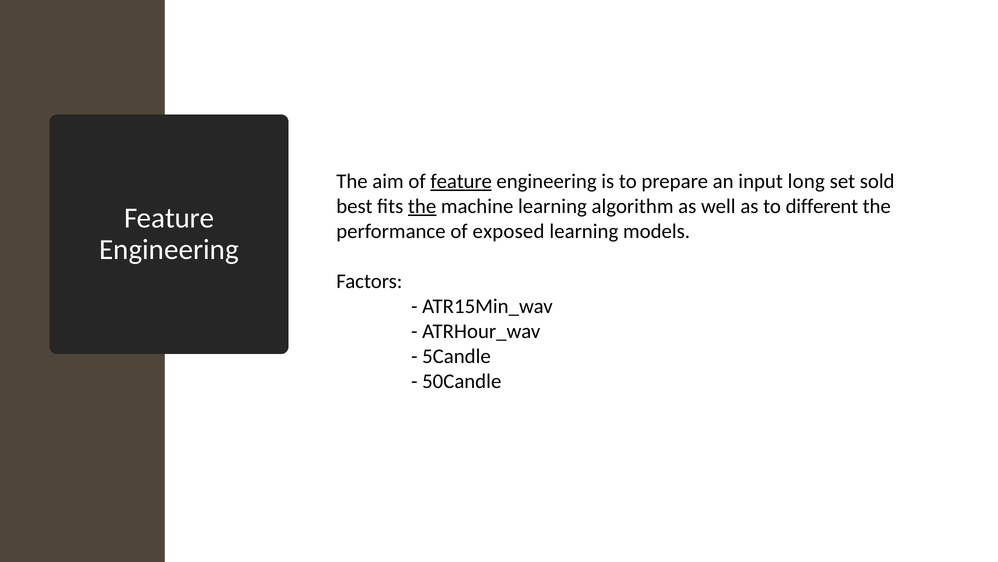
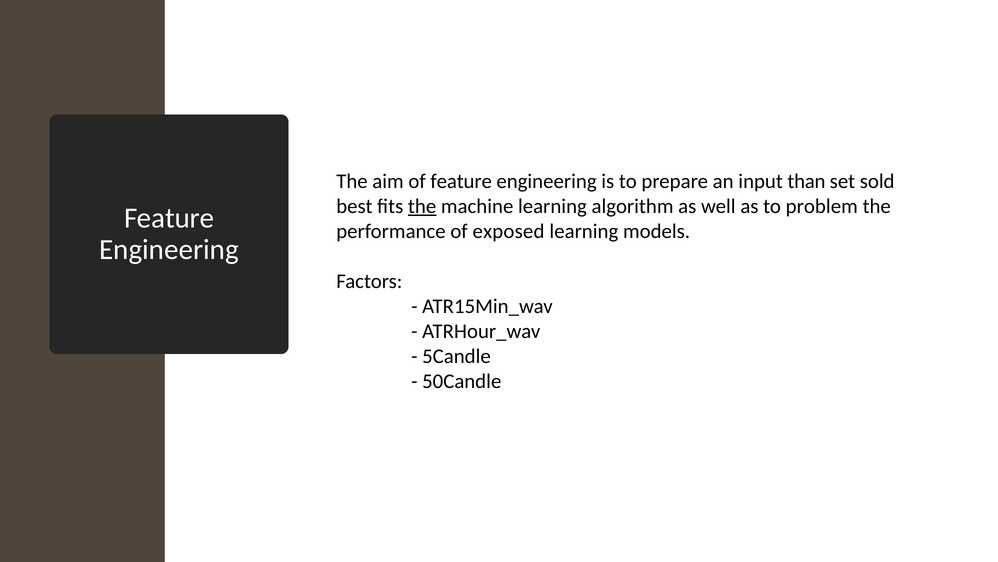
feature underline: present -> none (461, 181)
long: long -> than (806, 181)
different: different -> problem (822, 206)
